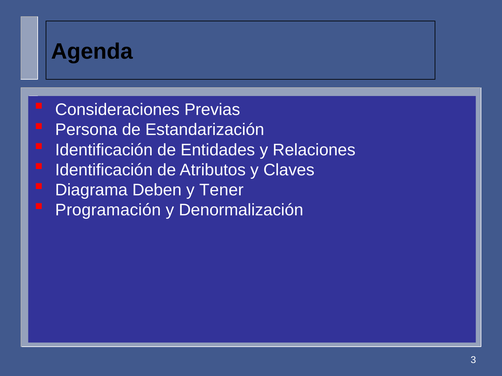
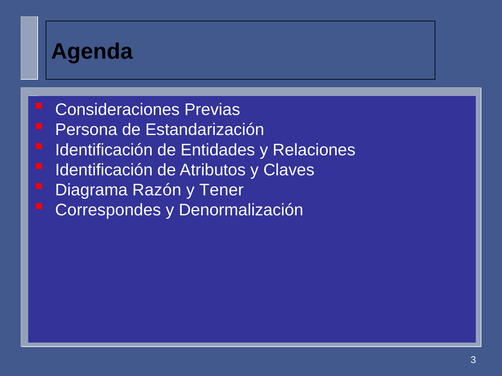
Deben: Deben -> Razón (157, 190)
Programación: Programación -> Correspondes (108, 210)
